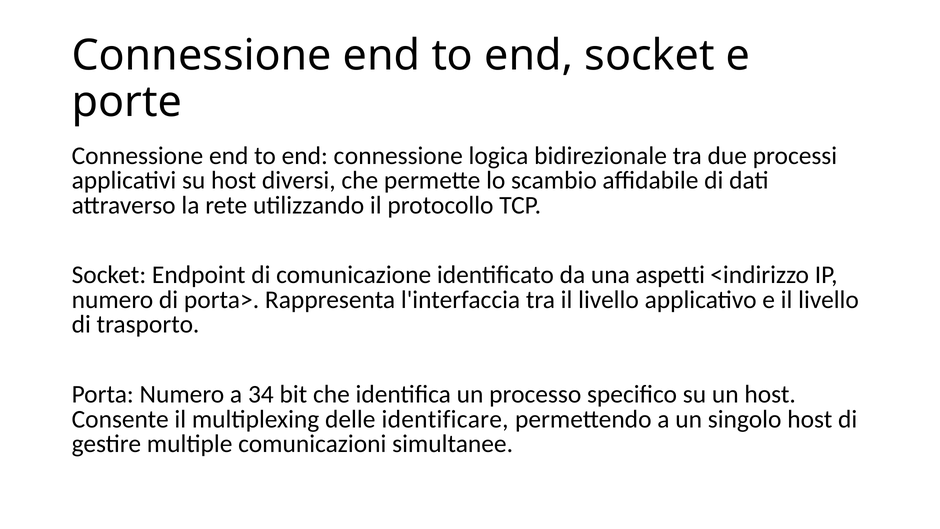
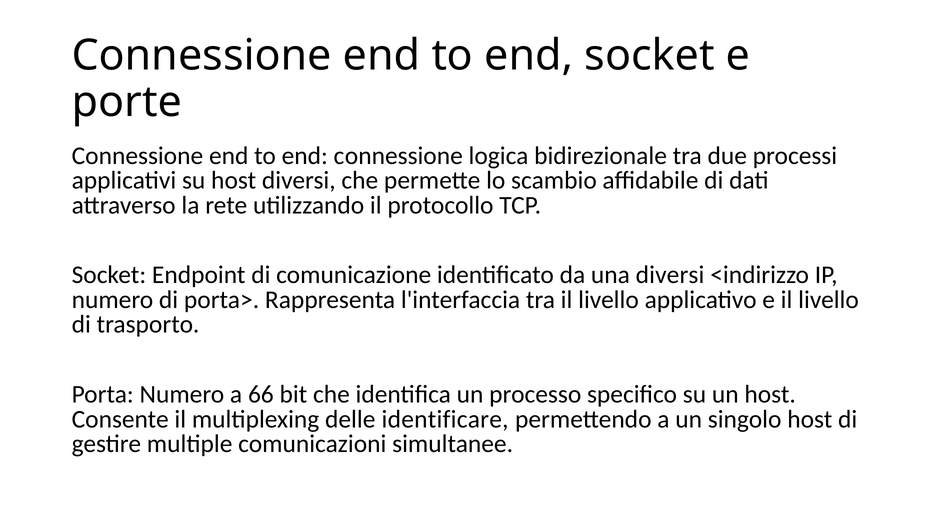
una aspetti: aspetti -> diversi (670, 275)
34: 34 -> 66 (261, 394)
